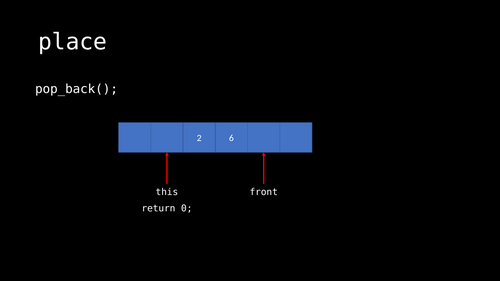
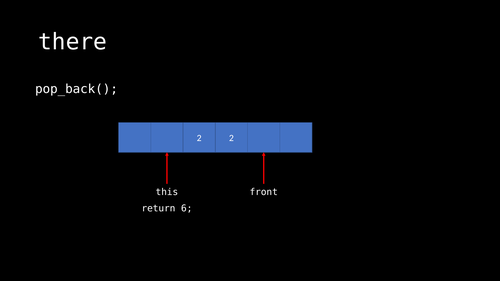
place: place -> there (73, 42)
2 6: 6 -> 2 (231, 138)
0: 0 -> 6 (187, 209)
